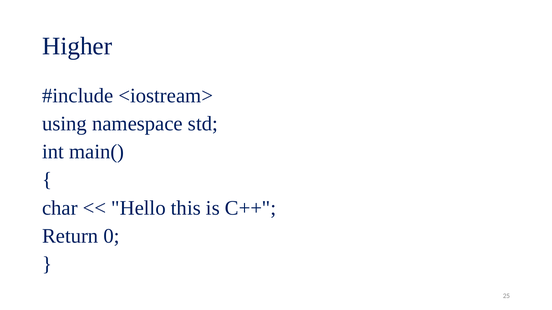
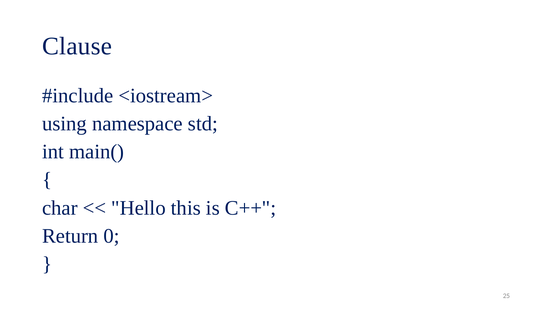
Higher: Higher -> Clause (77, 46)
